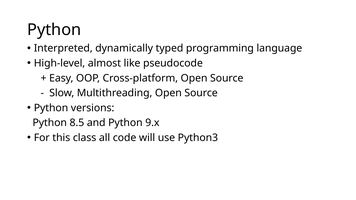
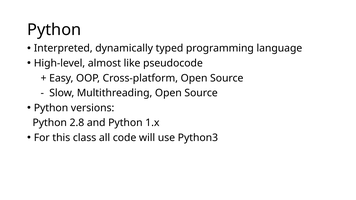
8.5: 8.5 -> 2.8 (77, 123)
9.x: 9.x -> 1.x (152, 123)
